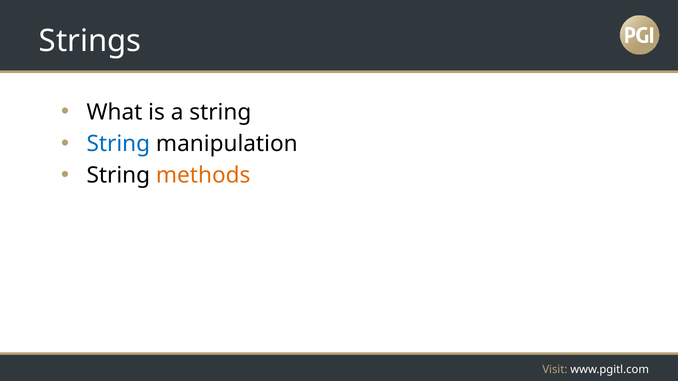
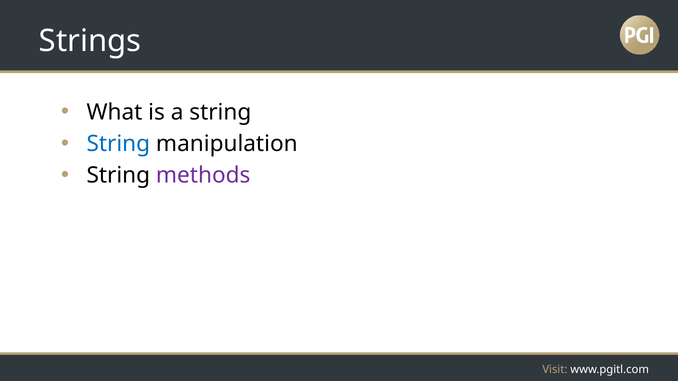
methods colour: orange -> purple (203, 176)
